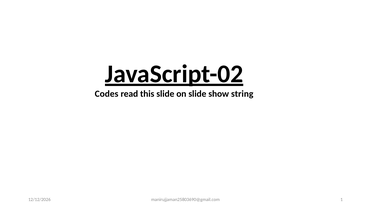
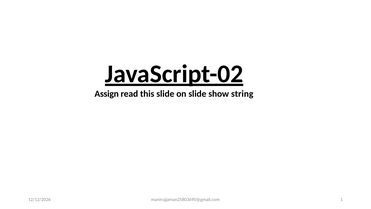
Codes: Codes -> Assign (107, 94)
